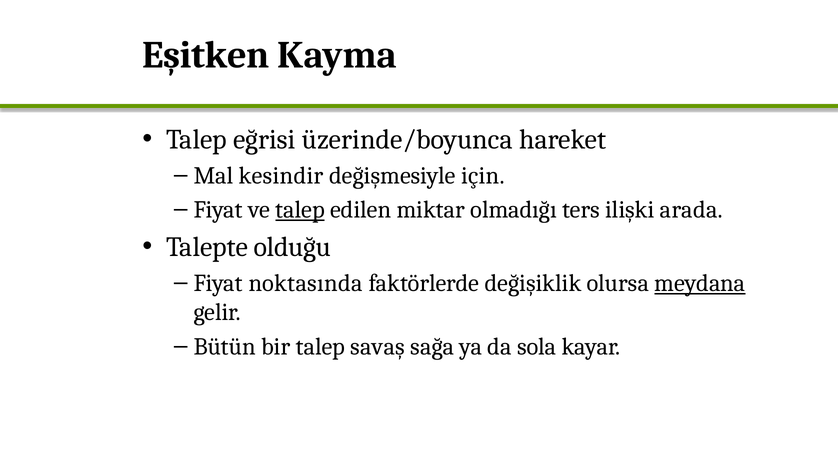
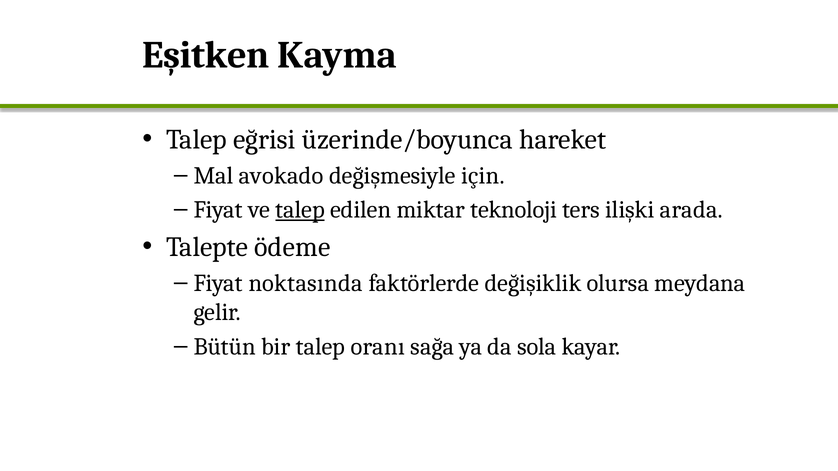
kesindir: kesindir -> avokado (281, 176)
olmadığı: olmadığı -> teknoloji (514, 210)
olduğu: olduğu -> ödeme (292, 247)
meydana underline: present -> none (700, 283)
savaş: savaş -> oranı (378, 347)
